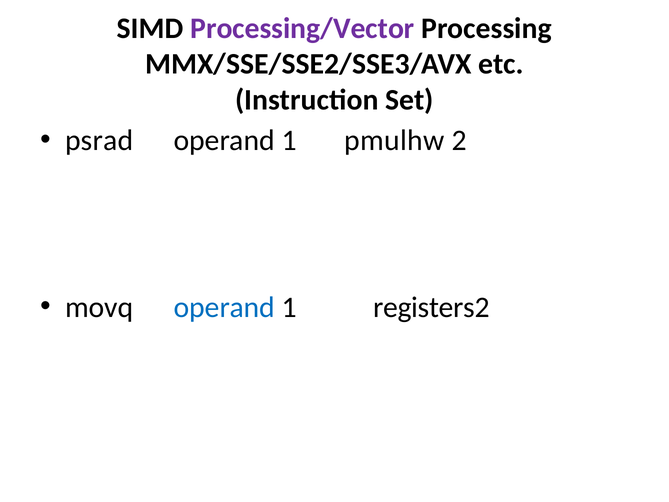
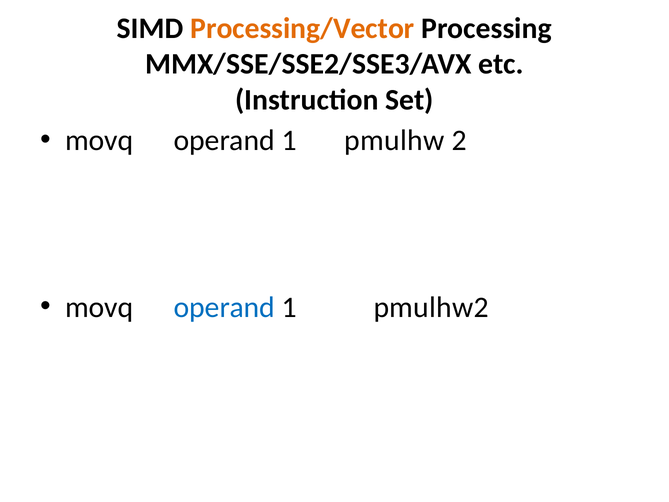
Processing/Vector colour: purple -> orange (302, 28)
psrad: psrad -> movq (99, 140)
registers2: registers2 -> pmulhw2 (431, 307)
